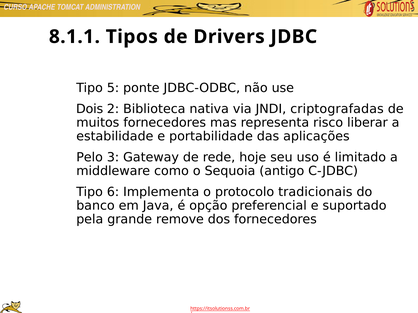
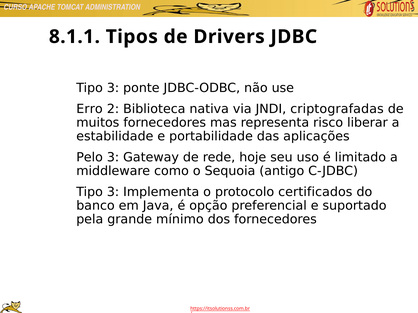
5: 5 -> 3 (113, 88)
Dois: Dois -> Erro (89, 109)
6: 6 -> 3 (113, 192)
tradicionais: tradicionais -> certificados (315, 192)
remove: remove -> mínimo (180, 220)
